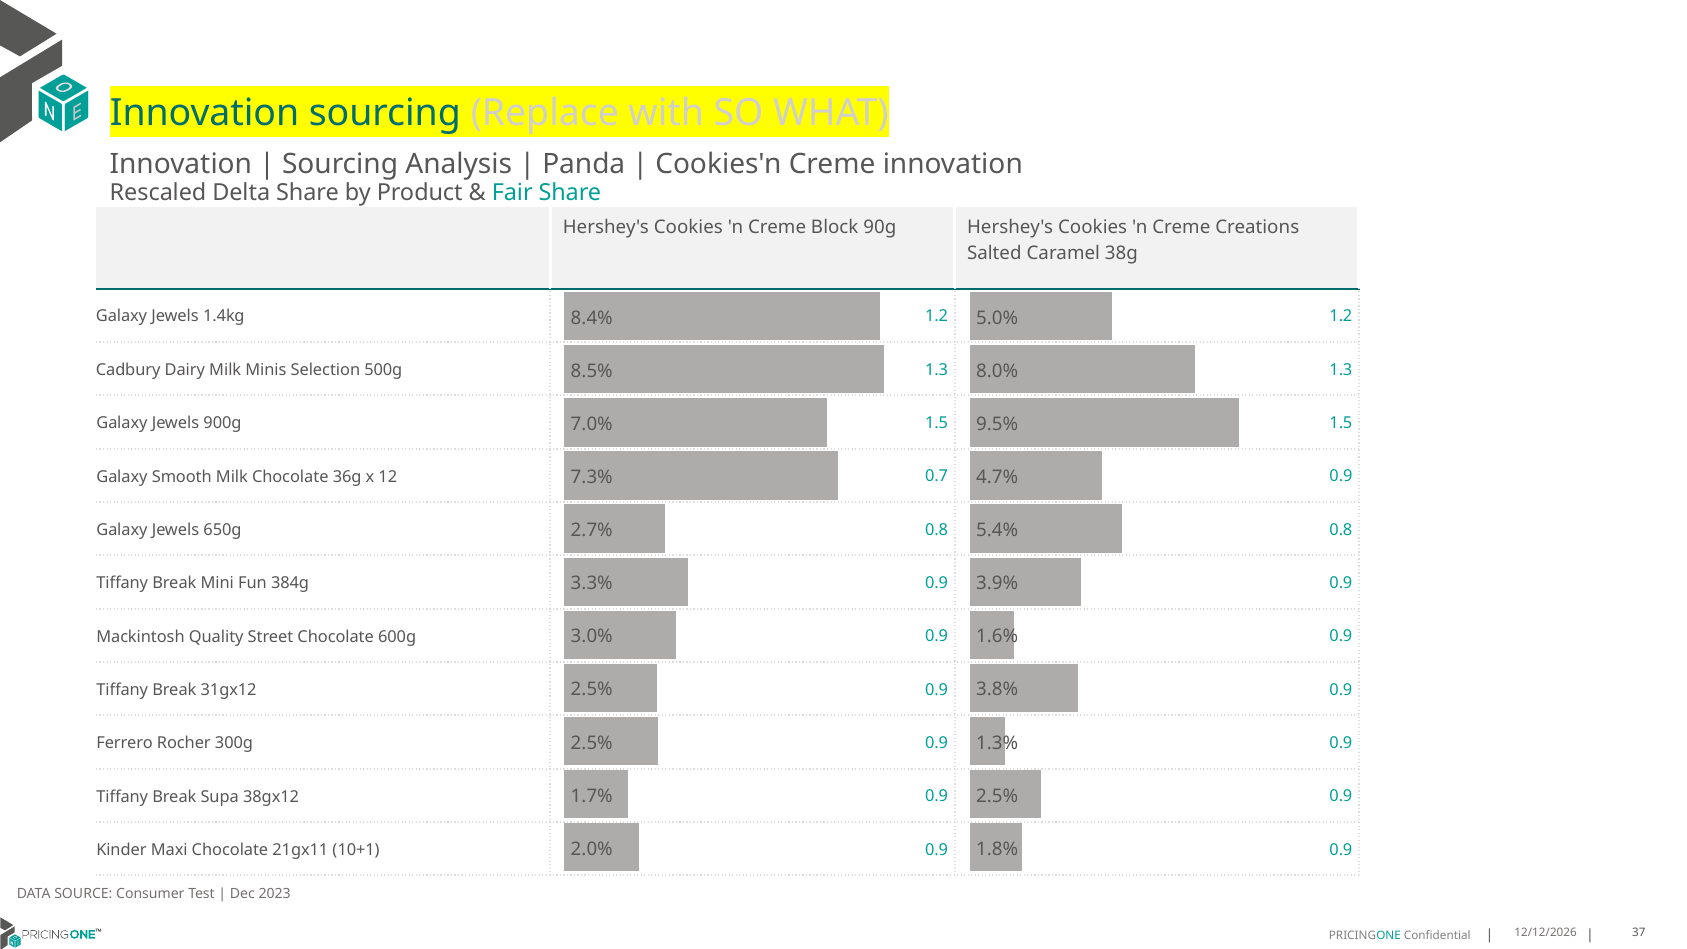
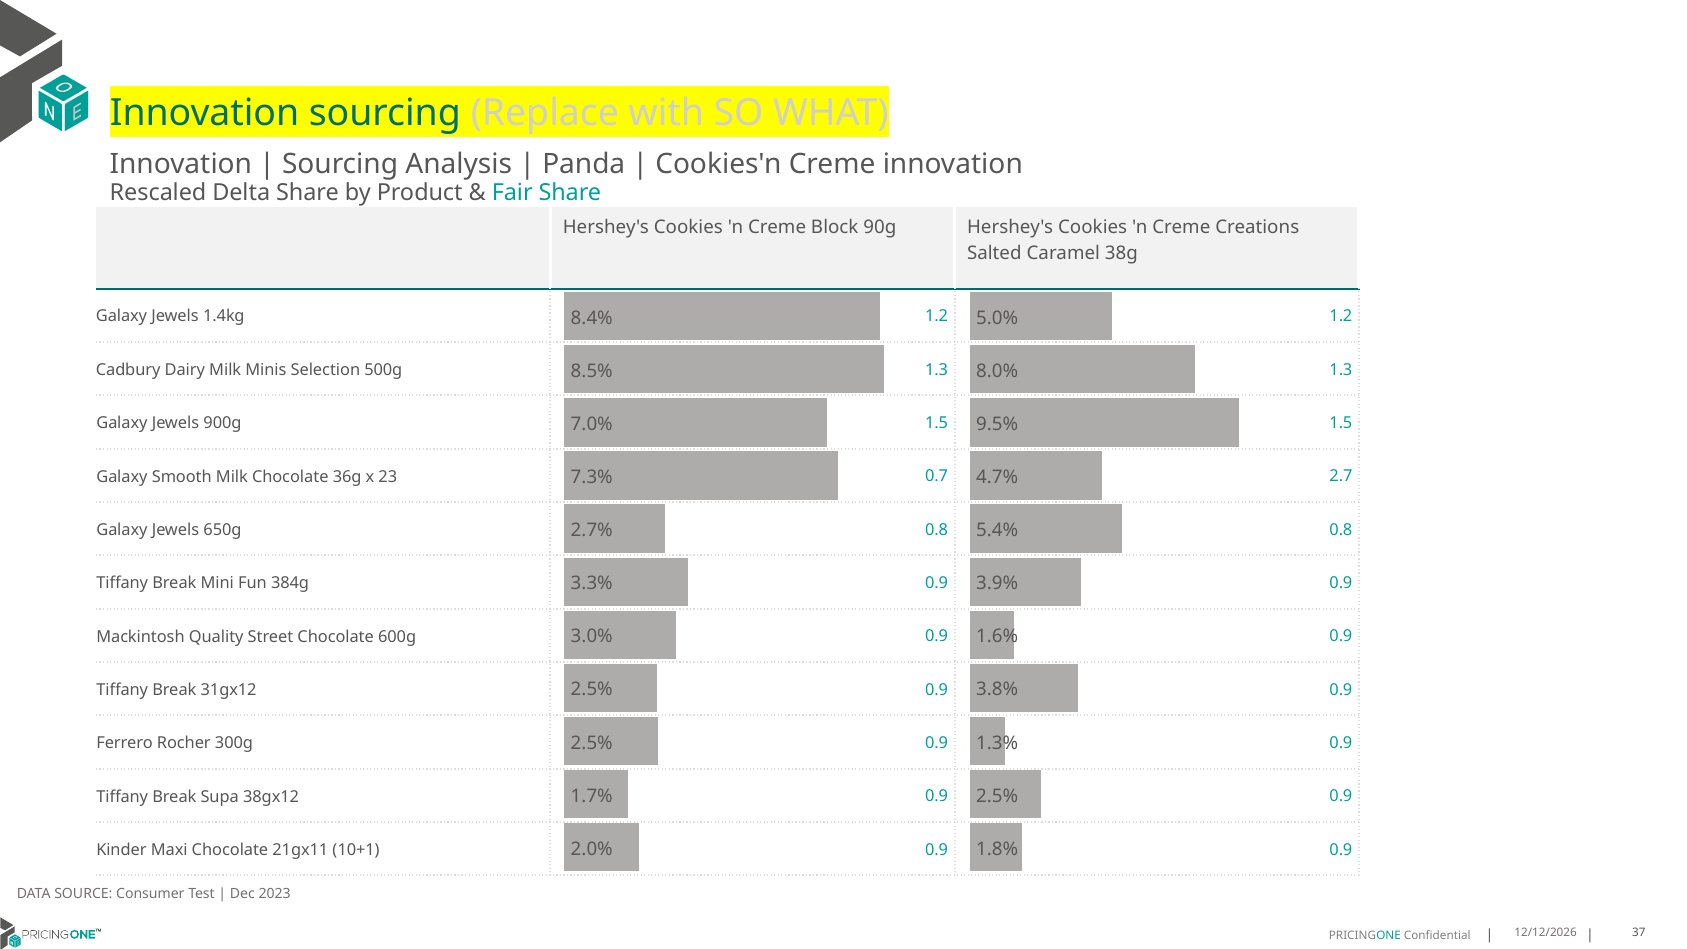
12: 12 -> 23 (388, 477)
0.7 0.9: 0.9 -> 2.7 (1341, 476)
